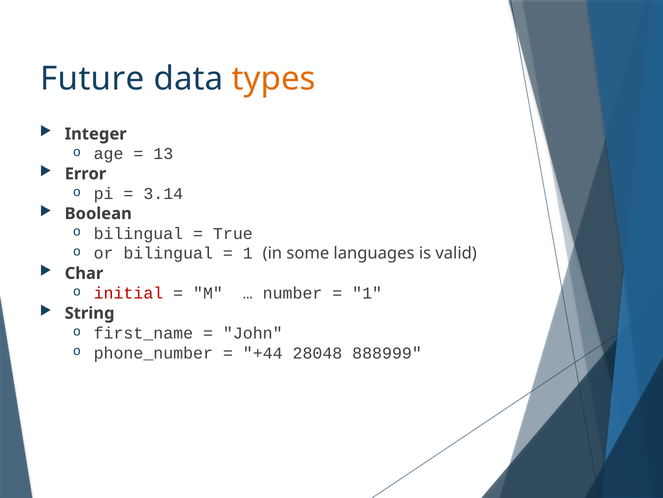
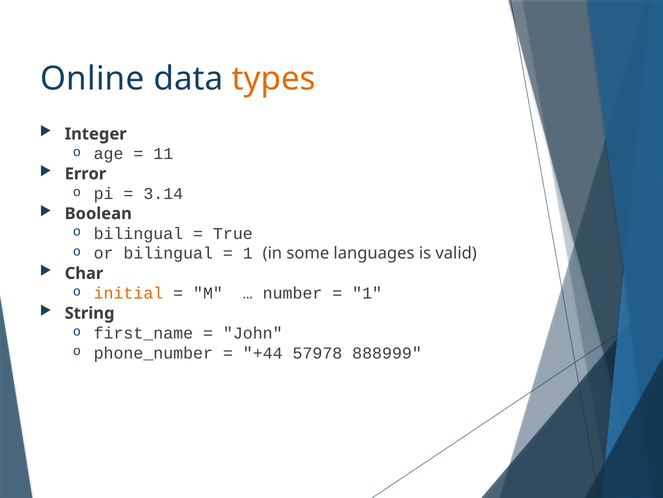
Future: Future -> Online (92, 79)
13: 13 -> 11 (163, 154)
initial colour: red -> orange (128, 293)
28048: 28048 -> 57978 (317, 353)
